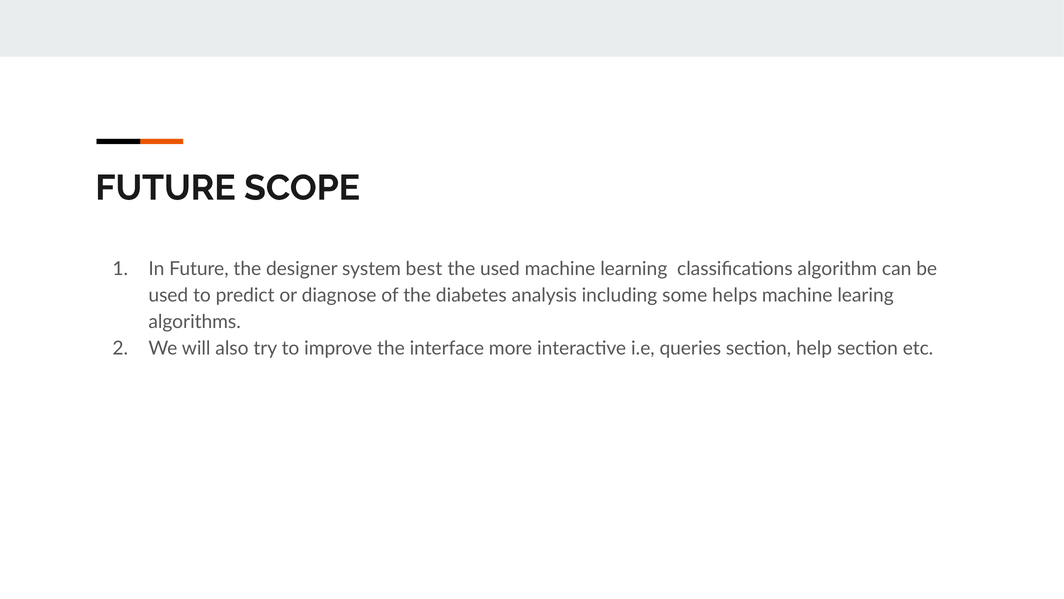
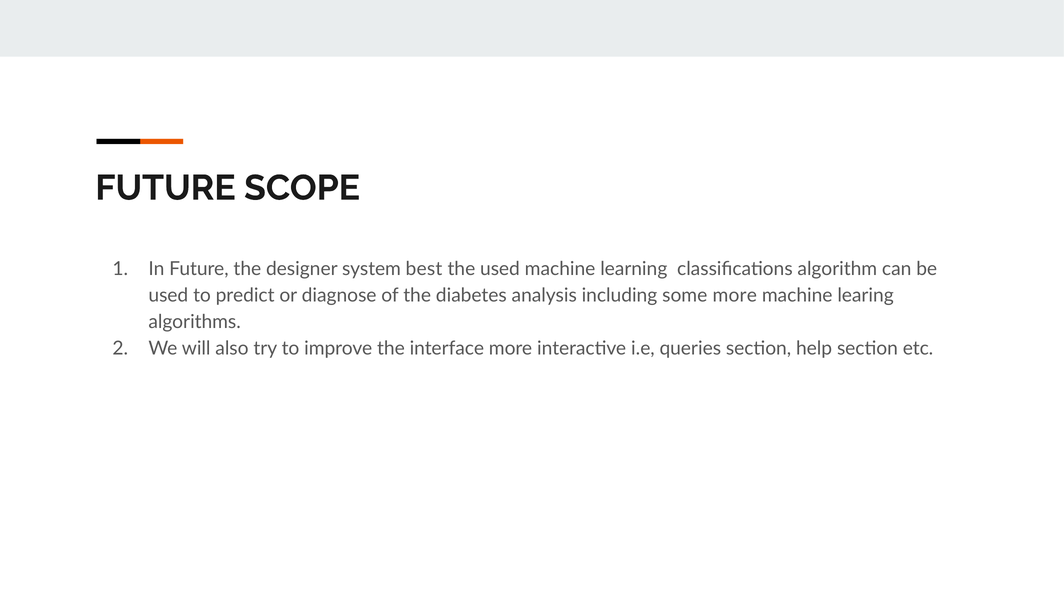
some helps: helps -> more (735, 295)
